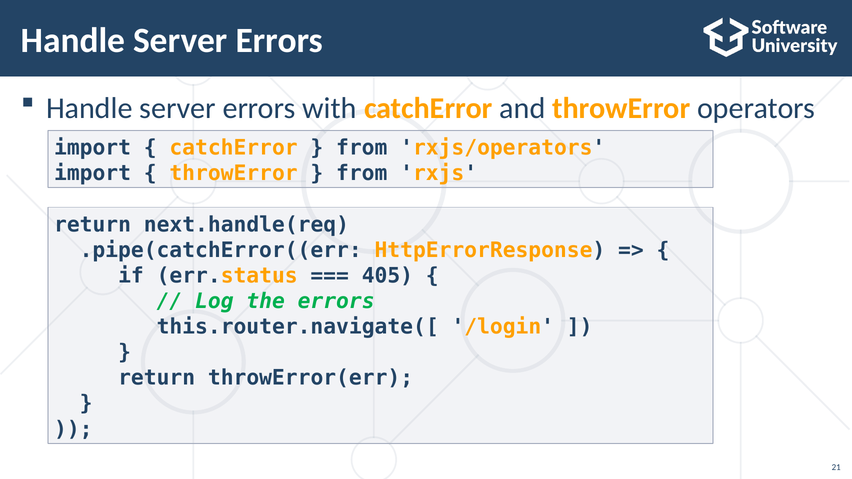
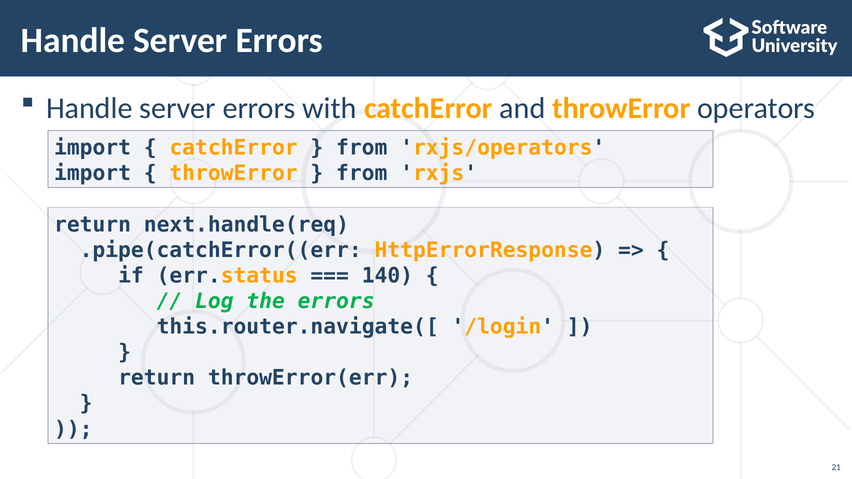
405: 405 -> 140 (387, 276)
